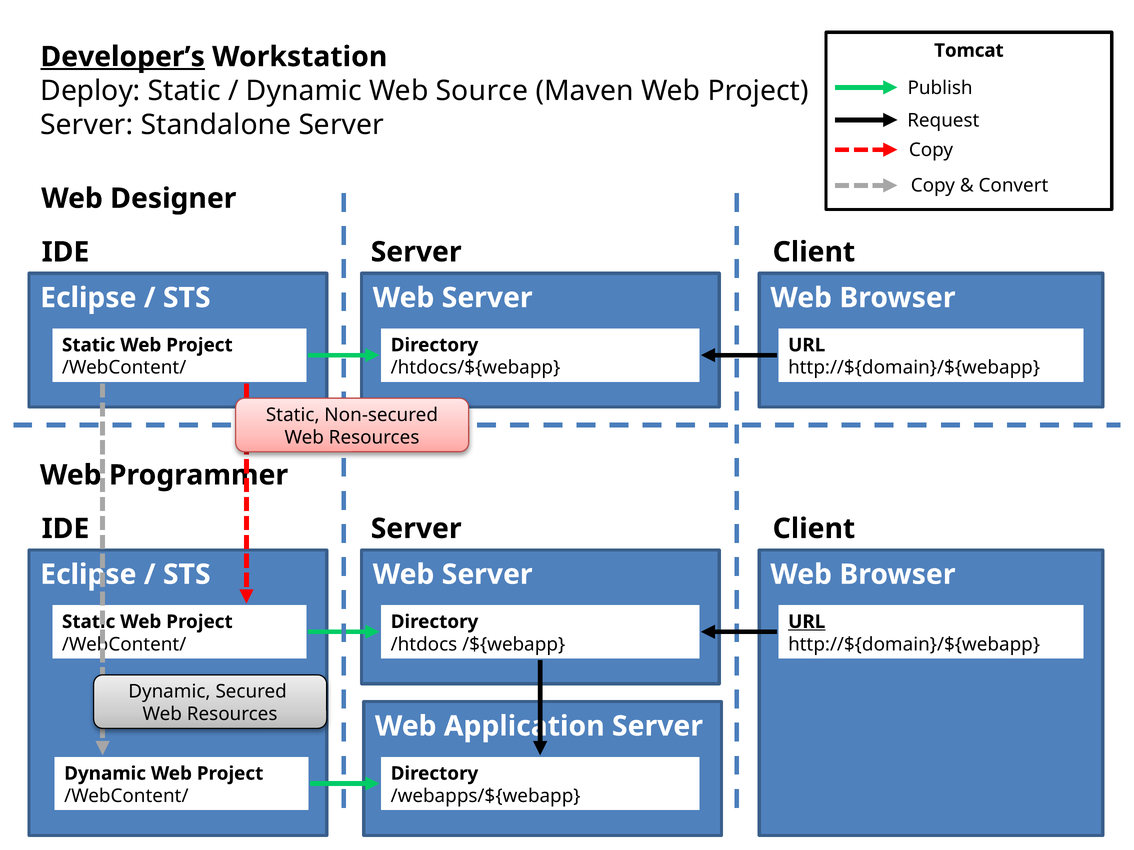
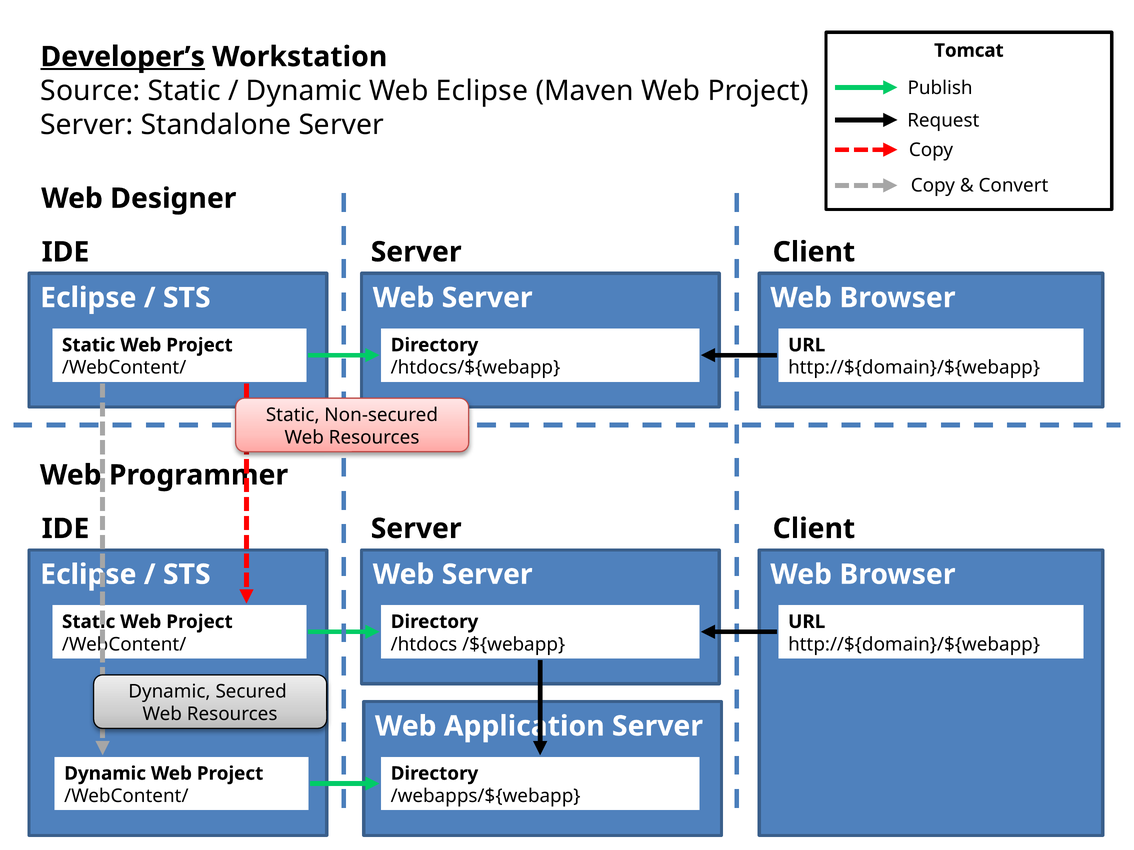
Deploy: Deploy -> Source (90, 91)
Web Source: Source -> Eclipse (482, 91)
URL underline: present -> none (807, 622)
